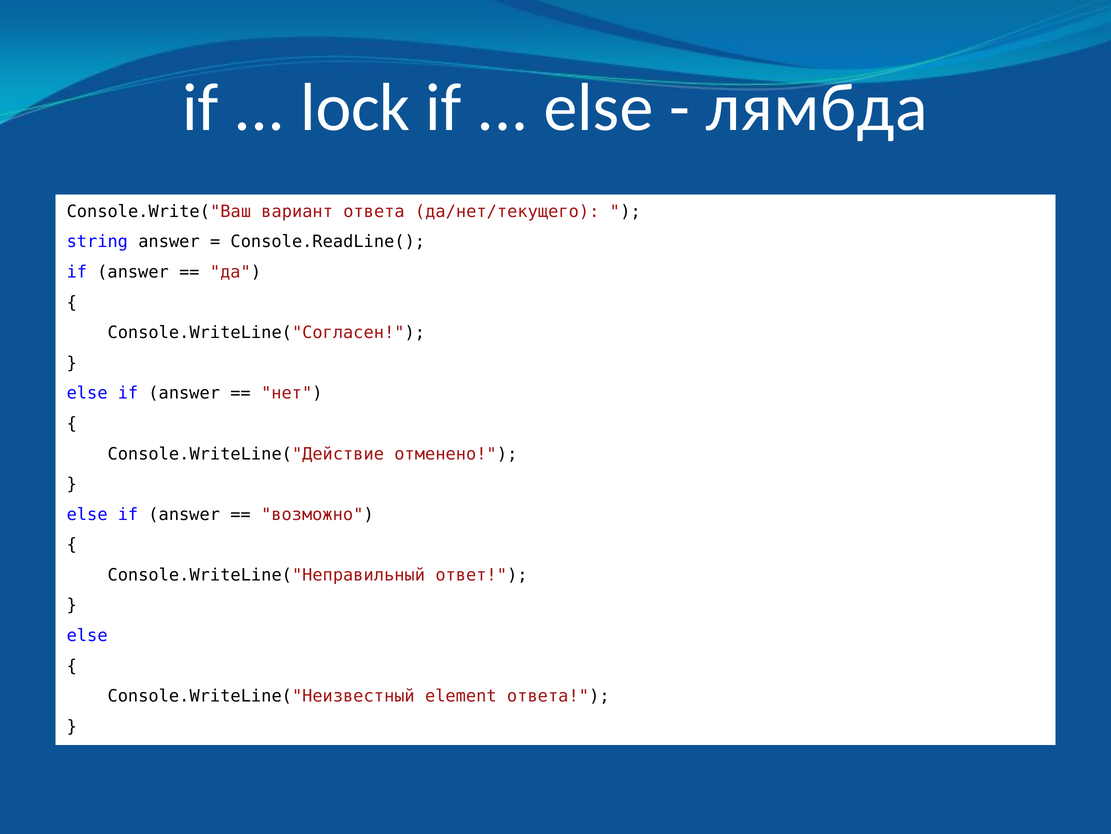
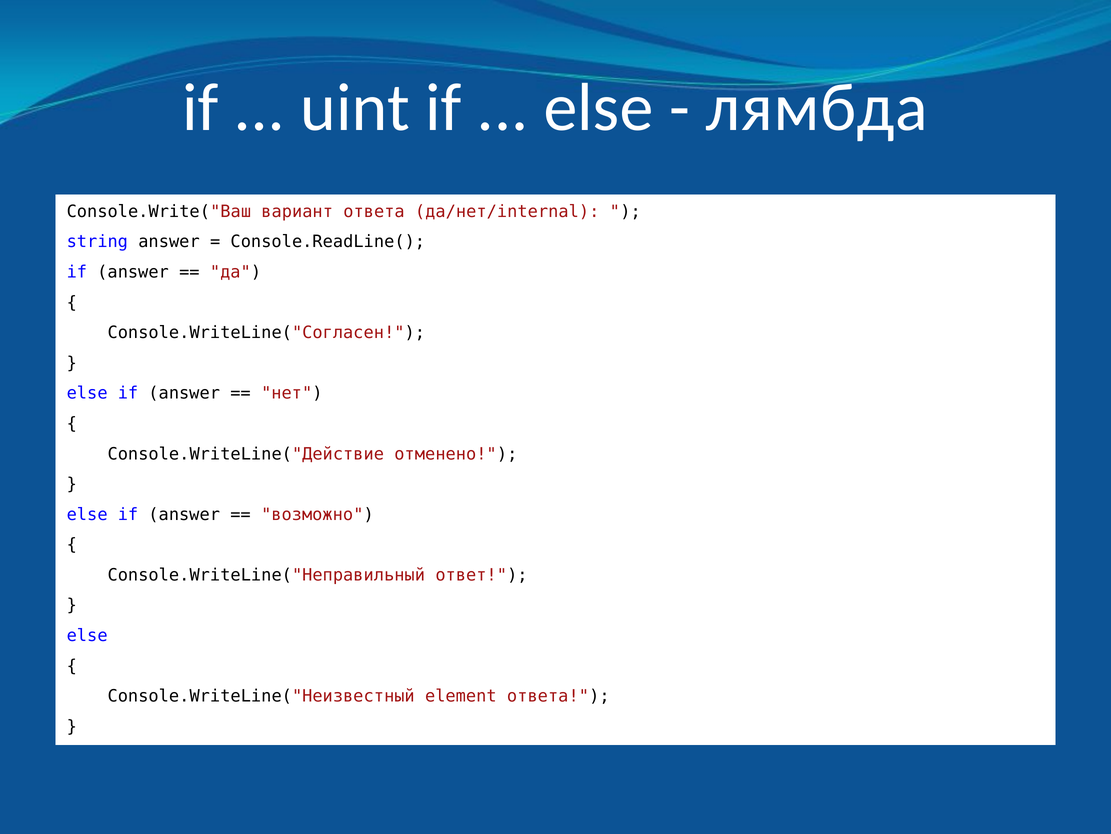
lock: lock -> uint (355, 108)
да/нет/текущего: да/нет/текущего -> да/нет/internal (507, 211)
